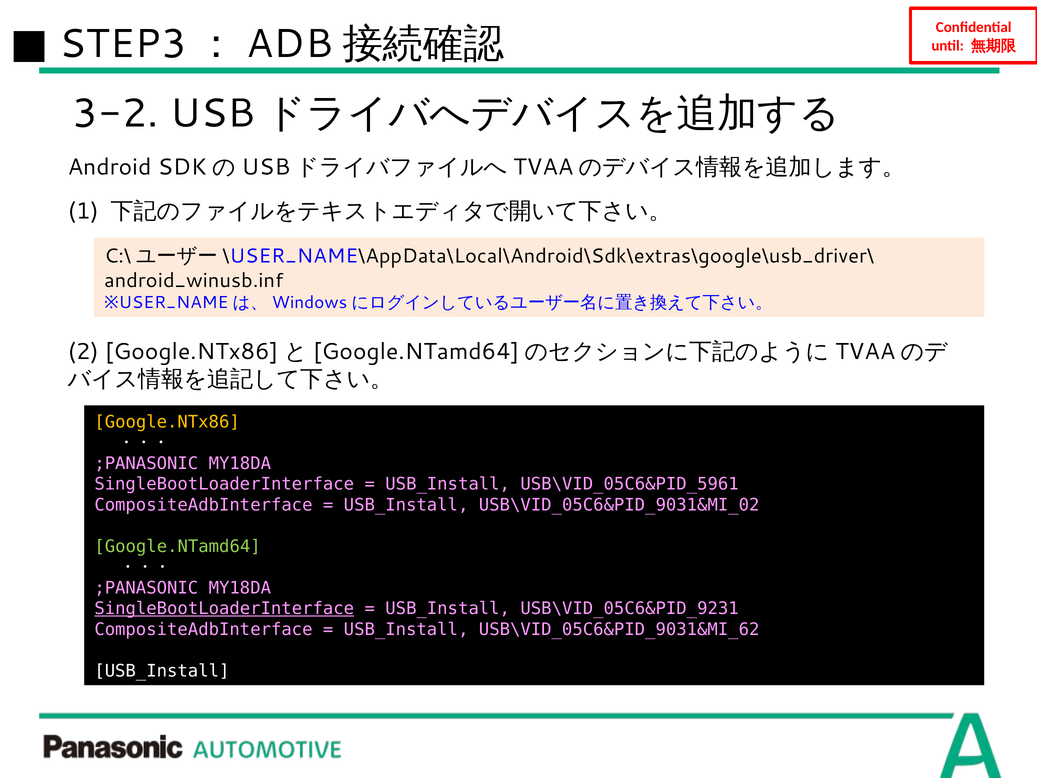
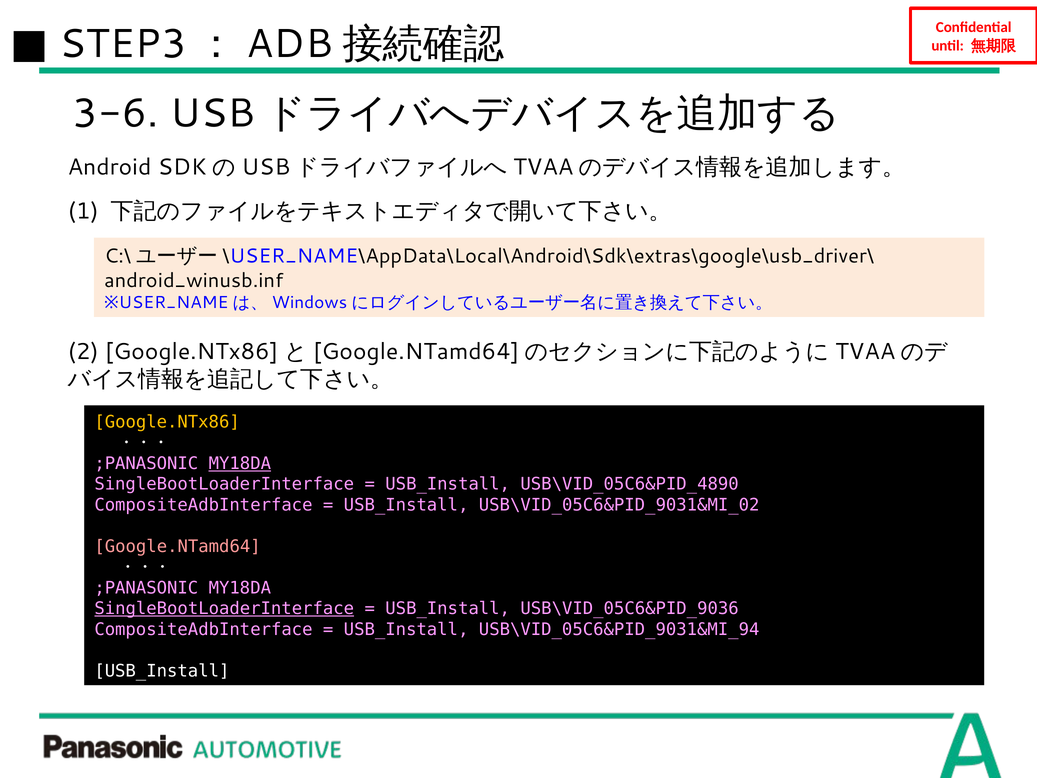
3-2: 3-2 -> 3-6 (116, 113)
MY18DA underline: none -> present (240, 463)
USB\VID_05C6&PID_5961: USB\VID_05C6&PID_5961 -> USB\VID_05C6&PID_4890 (630, 484)
Google.NTamd64 colour: light green -> pink (178, 546)
USB\VID_05C6&PID_9231: USB\VID_05C6&PID_9231 -> USB\VID_05C6&PID_9036 (630, 608)
USB\VID_05C6&PID_9031&MI_62: USB\VID_05C6&PID_9031&MI_62 -> USB\VID_05C6&PID_9031&MI_94 (619, 629)
